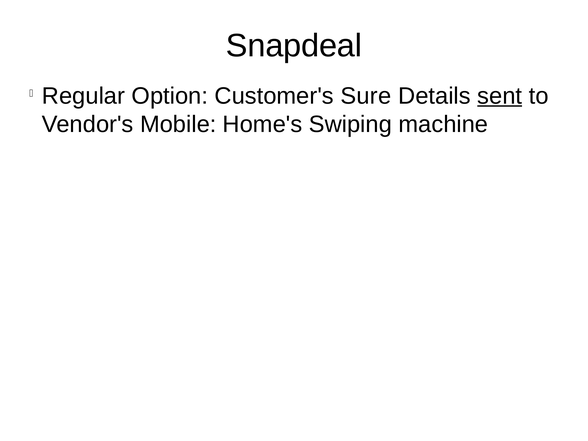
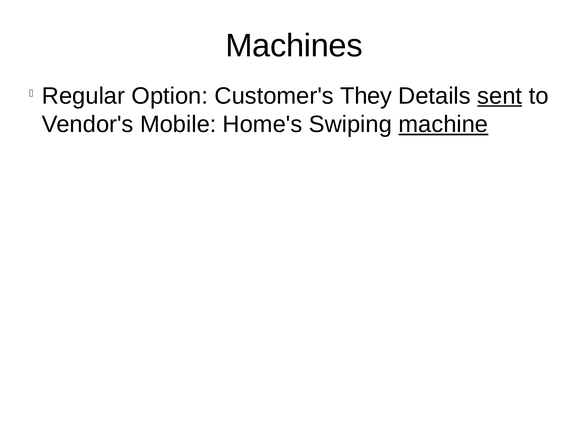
Snapdeal: Snapdeal -> Machines (294, 46)
Sure: Sure -> They (366, 96)
machine underline: none -> present (443, 124)
